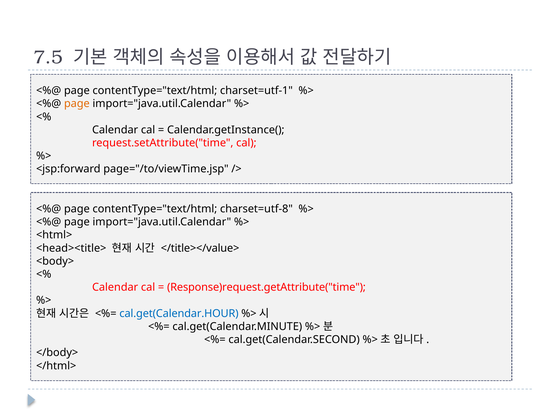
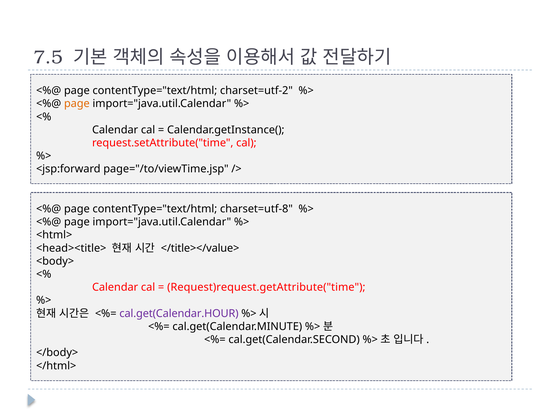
charset=utf-1: charset=utf-1 -> charset=utf-2 (256, 91)
Response)request.getAttribute("time: Response)request.getAttribute("time -> Request)request.getAttribute("time (266, 287)
cal.get(Calendar.HOUR colour: blue -> purple (179, 313)
